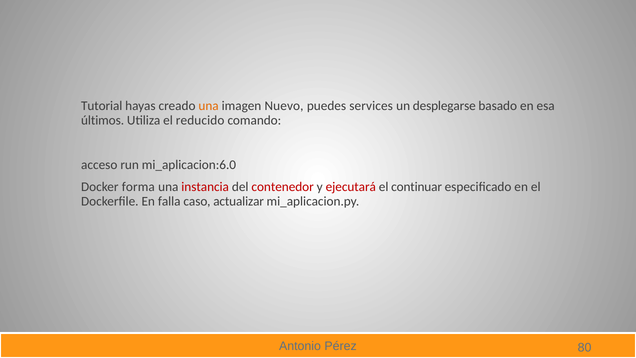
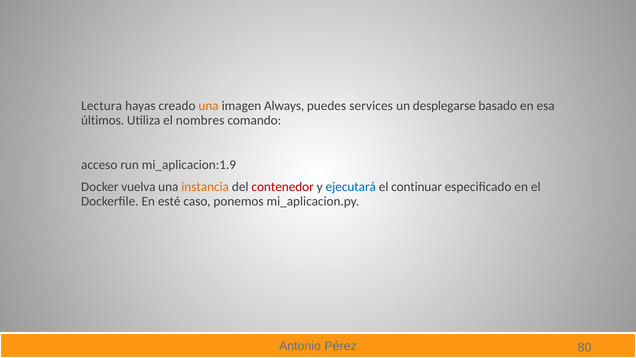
Tutorial: Tutorial -> Lectura (102, 106)
Nuevo: Nuevo -> Always (284, 106)
reducido: reducido -> nombres (200, 120)
mi_aplicacion:6.0: mi_aplicacion:6.0 -> mi_aplicacion:1.9 (189, 165)
forma: forma -> vuelva (138, 187)
instancia colour: red -> orange (205, 187)
ejecutará colour: red -> blue (351, 187)
falla: falla -> esté (169, 201)
actualizar: actualizar -> ponemos (239, 201)
